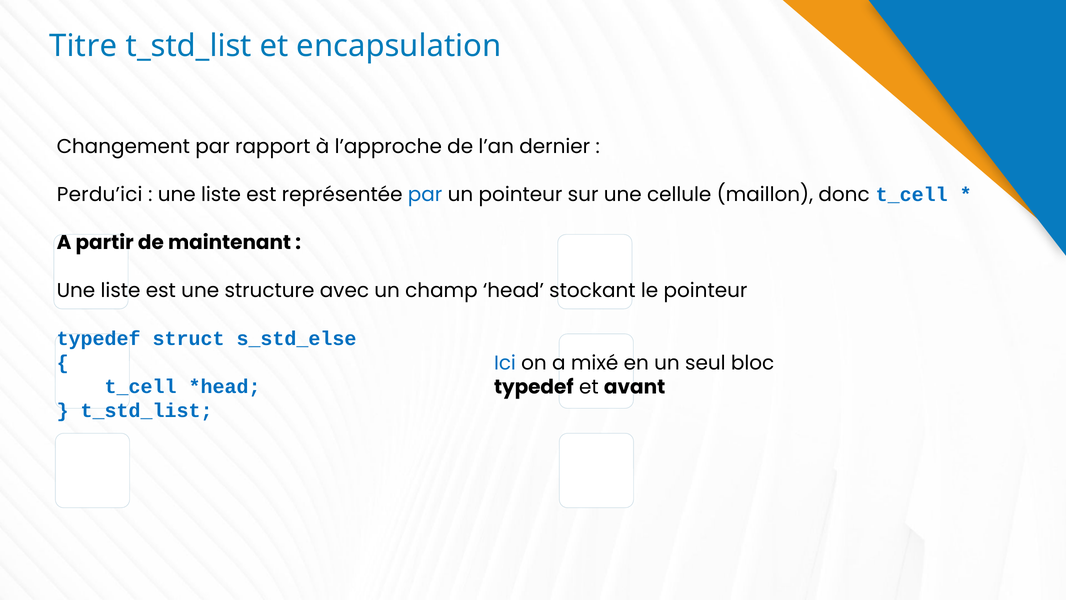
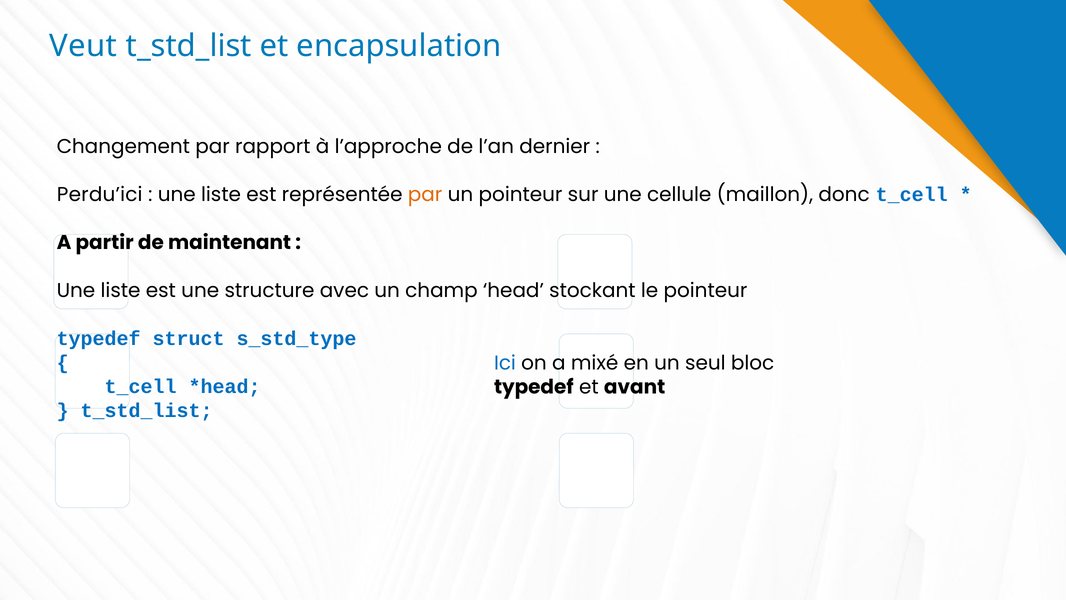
Titre: Titre -> Veut (83, 46)
par colour: blue -> orange (425, 194)
s_std_else: s_std_else -> s_std_type (296, 338)
